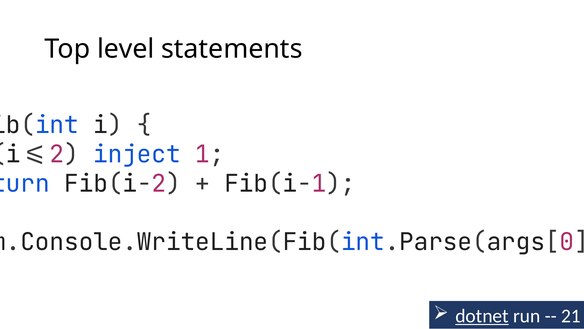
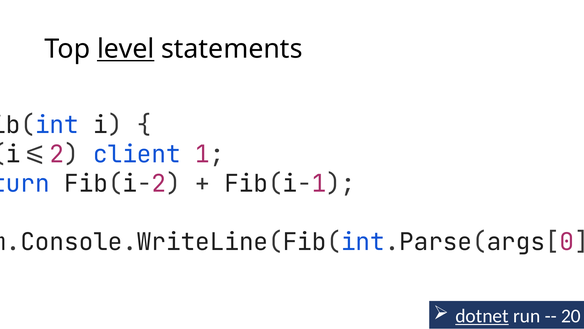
level underline: none -> present (126, 49)
inject: inject -> client (137, 154)
21: 21 -> 20 (571, 316)
